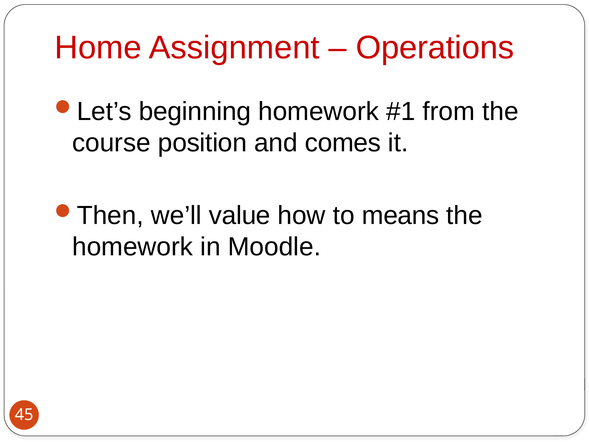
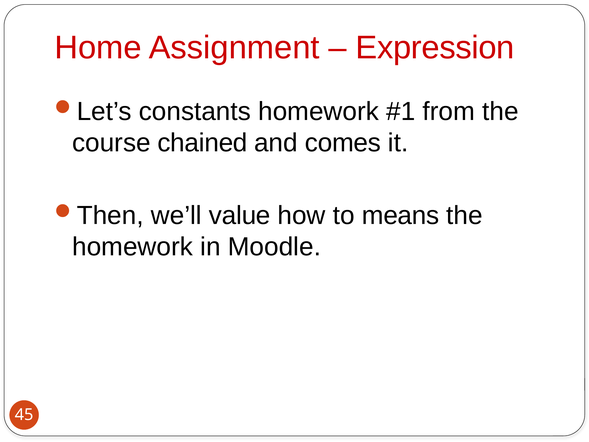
Operations: Operations -> Expression (435, 48)
beginning: beginning -> constants (195, 111)
position: position -> chained (202, 143)
